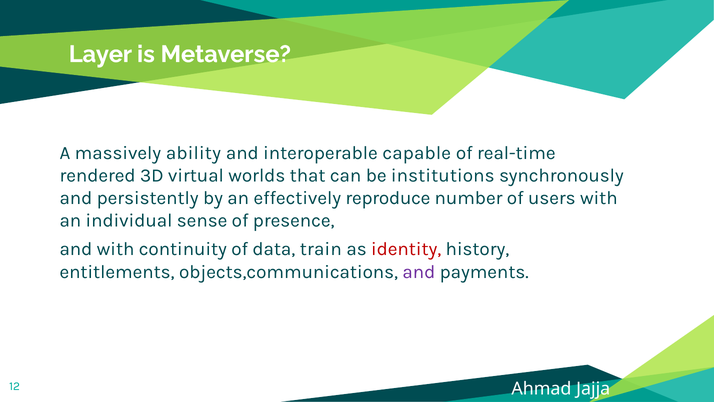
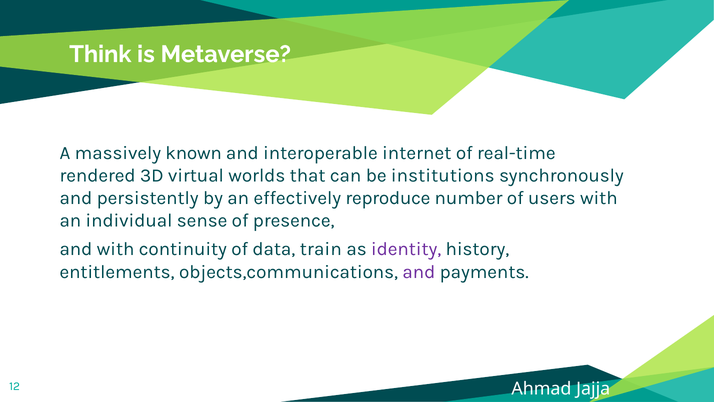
Layer: Layer -> Think (100, 54)
ability: ability -> known (194, 153)
capable: capable -> internet (417, 153)
identity colour: red -> purple (406, 249)
